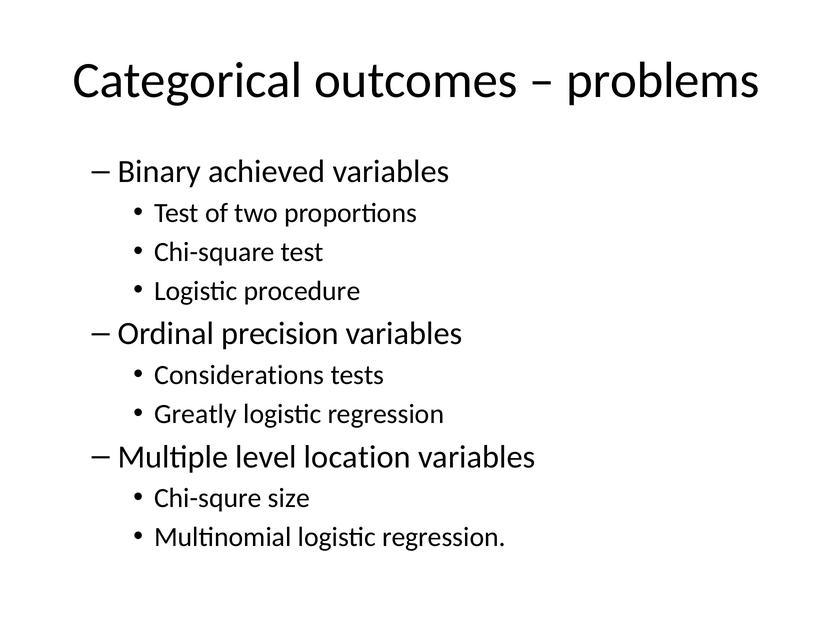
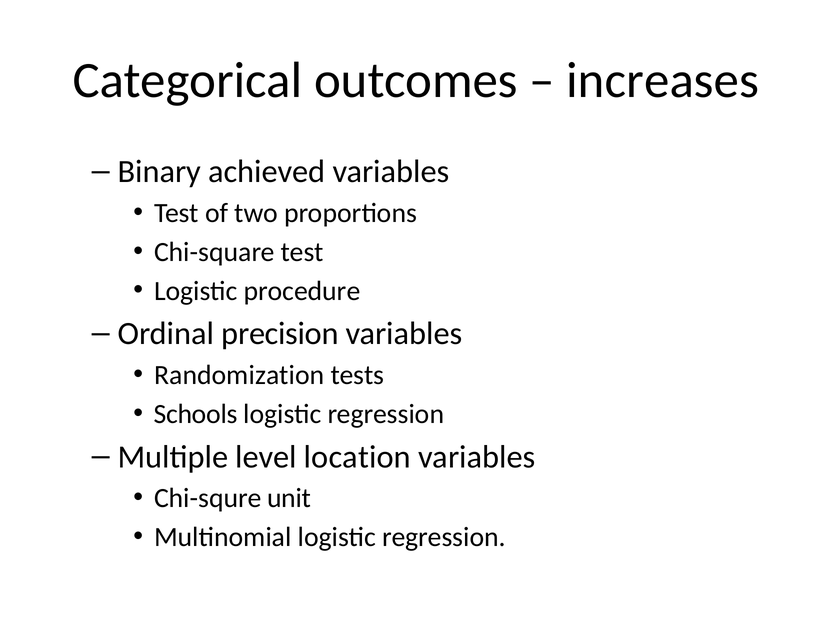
problems: problems -> increases (663, 81)
Considerations: Considerations -> Randomization (239, 375)
Greatly: Greatly -> Schools (196, 414)
size: size -> unit (289, 498)
